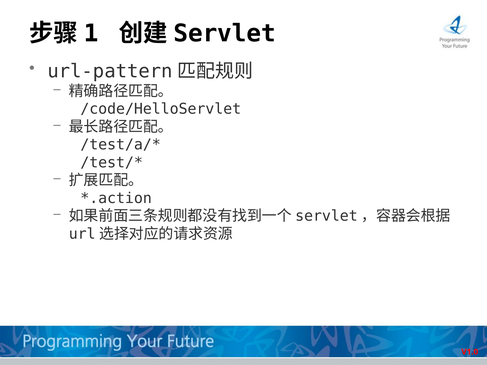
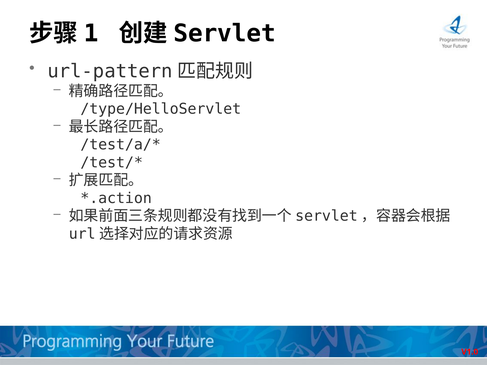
/code/HelloServlet: /code/HelloServlet -> /type/HelloServlet (161, 109)
